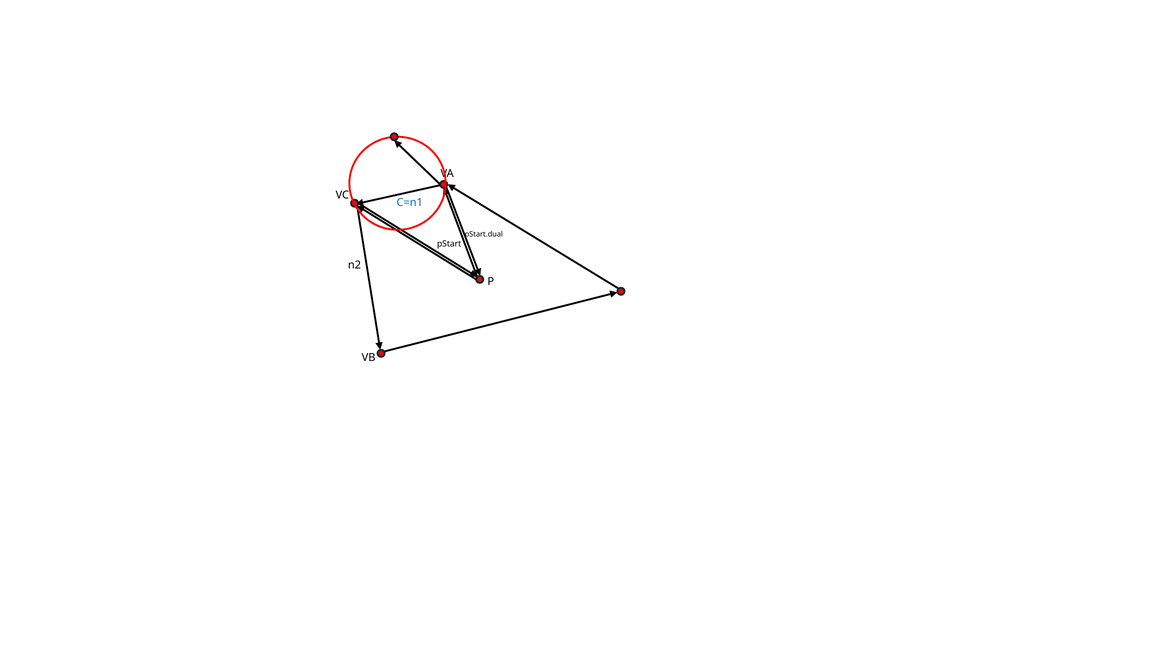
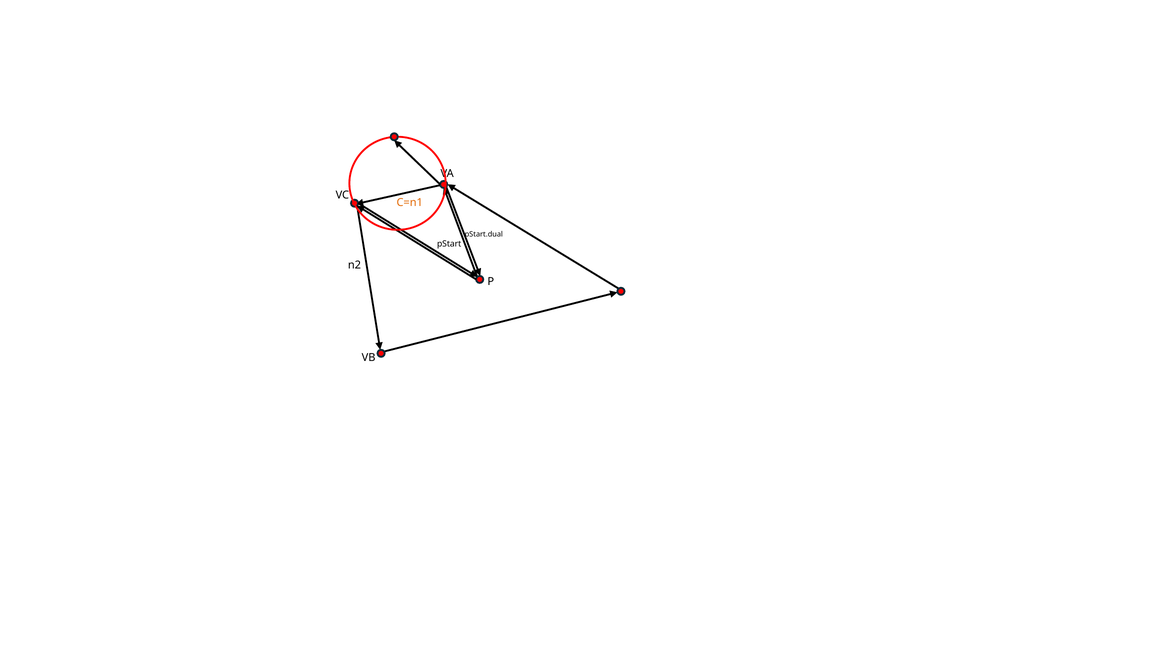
C=n1 colour: blue -> orange (410, 202)
